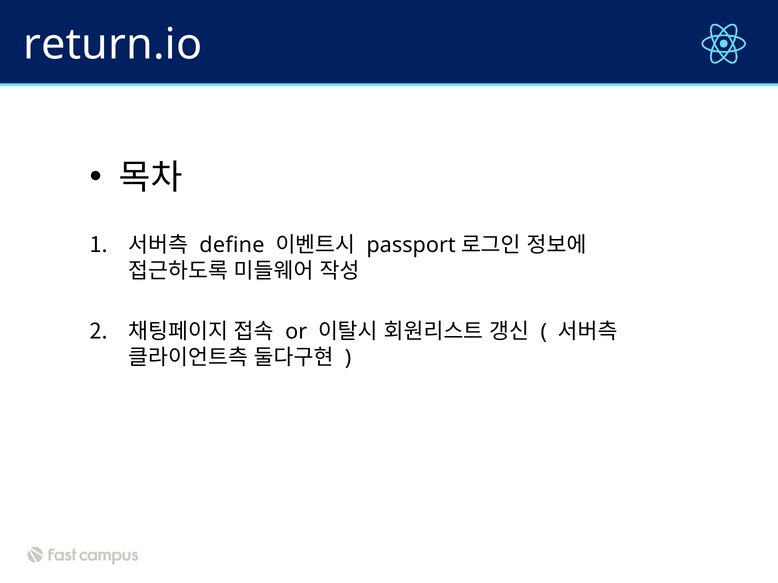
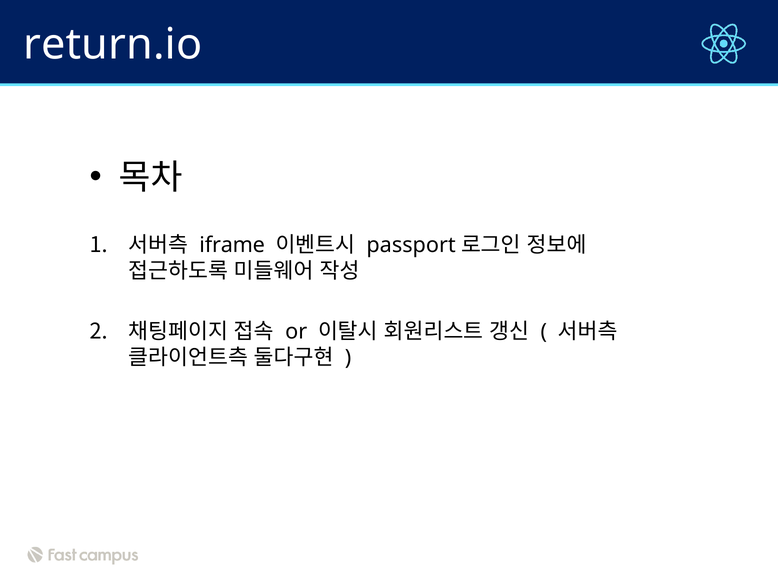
define: define -> iframe (232, 245)
